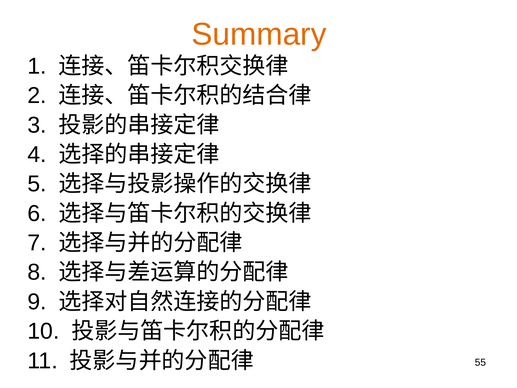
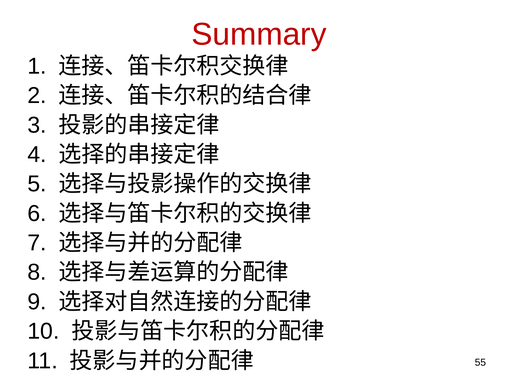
Summary colour: orange -> red (259, 35)
